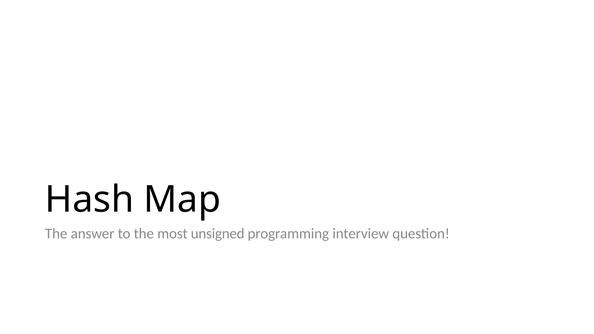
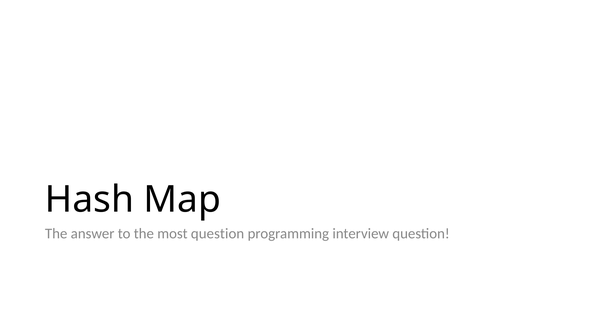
most unsigned: unsigned -> question (218, 234)
